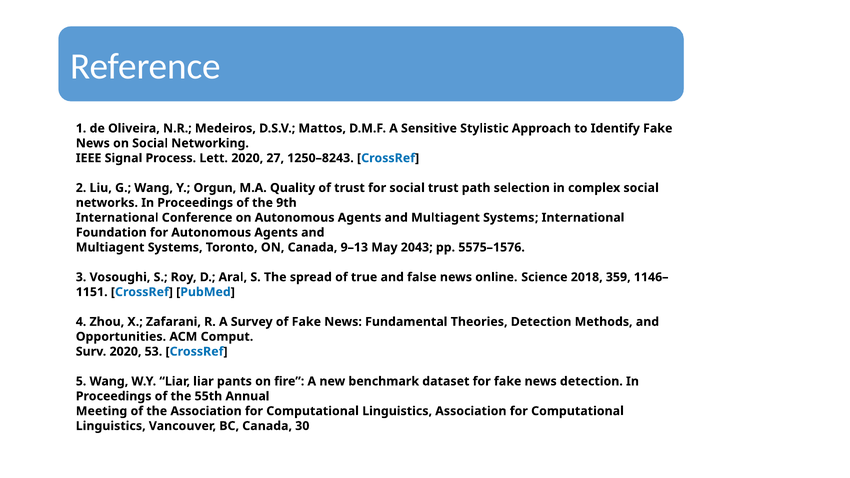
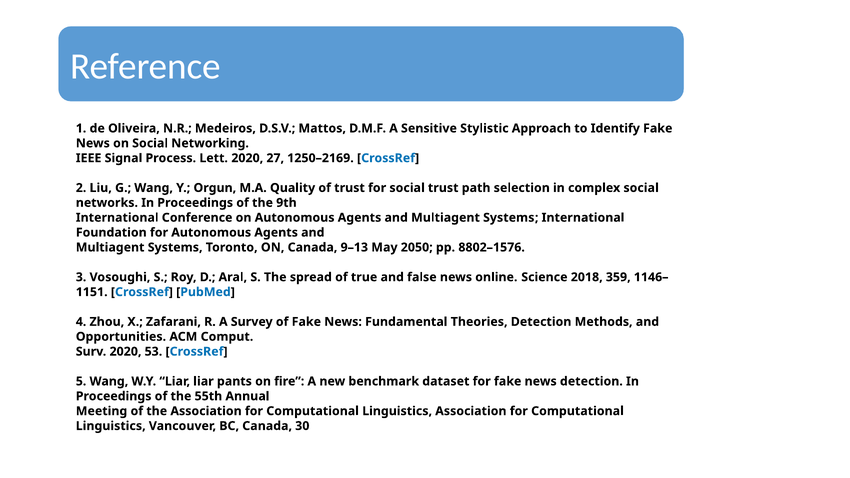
1250–8243: 1250–8243 -> 1250–2169 (320, 158)
2043: 2043 -> 2050 (417, 247)
5575–1576: 5575–1576 -> 8802–1576 (492, 247)
